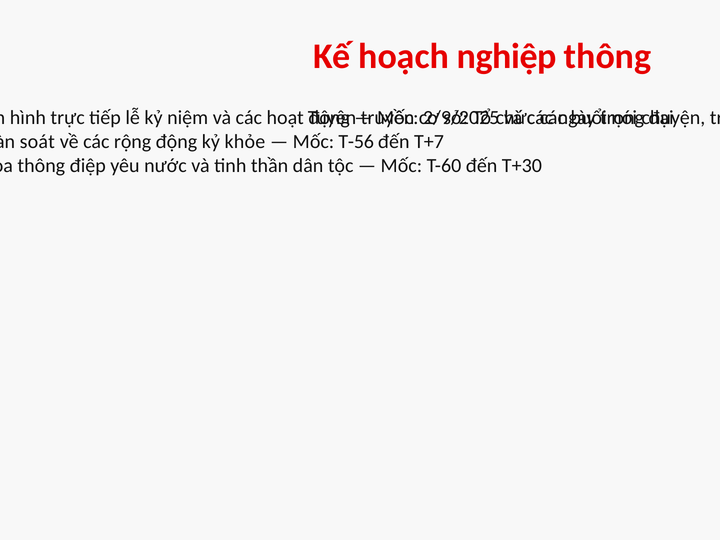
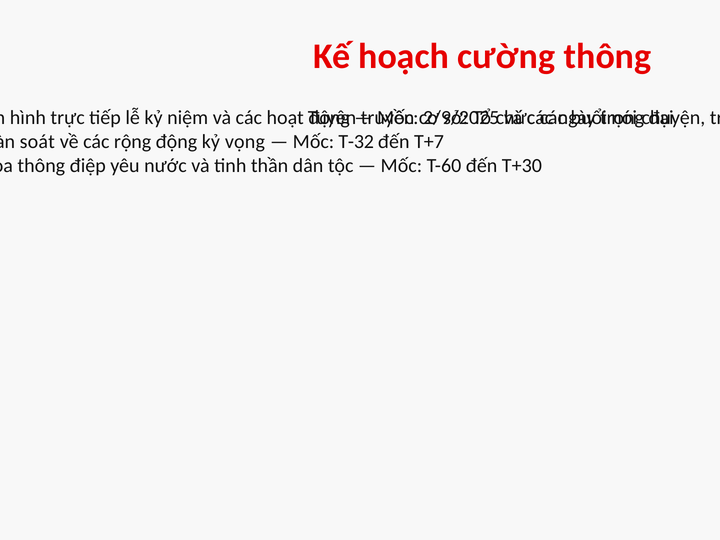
nghiệp: nghiệp -> cường (506, 56)
khỏe: khỏe -> vọng (245, 142)
T-56: T-56 -> T-32 (356, 142)
